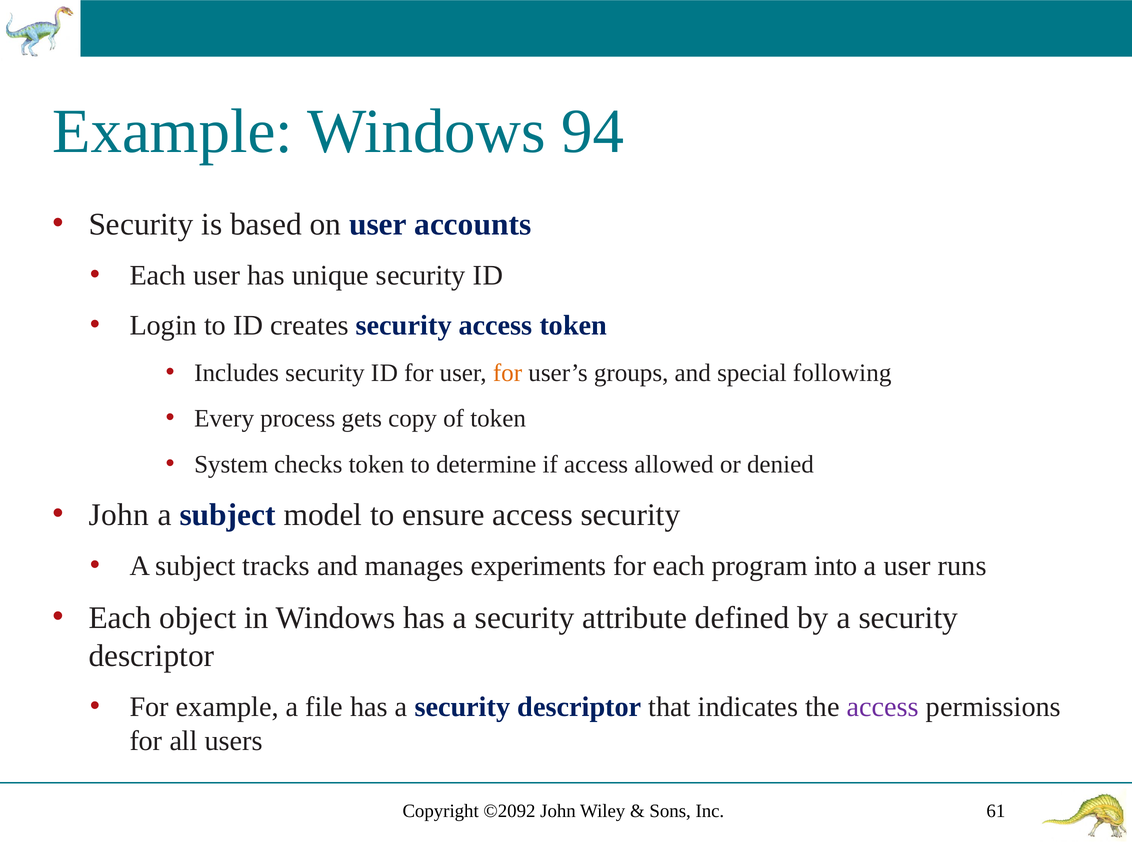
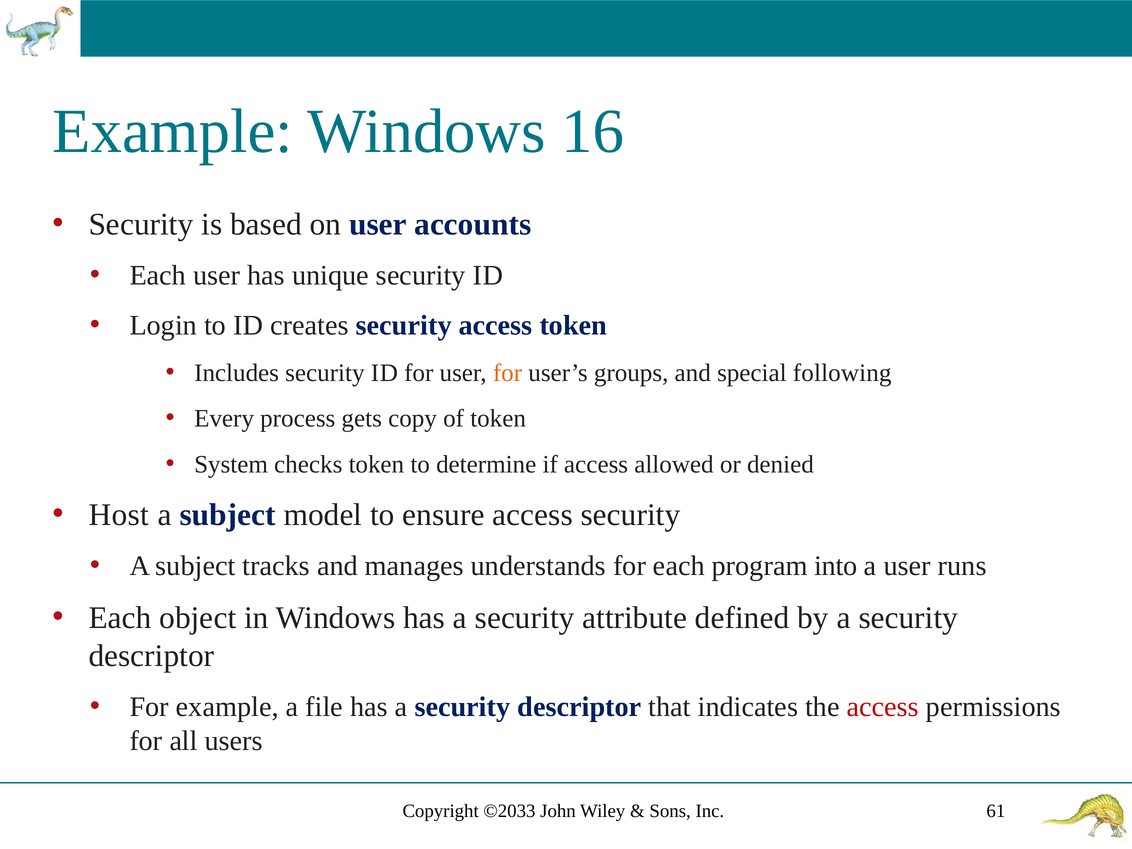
94: 94 -> 16 (593, 131)
John: John -> Host (119, 515)
experiments: experiments -> understands (538, 566)
access colour: purple -> red (883, 707)
©2092: ©2092 -> ©2033 (509, 811)
